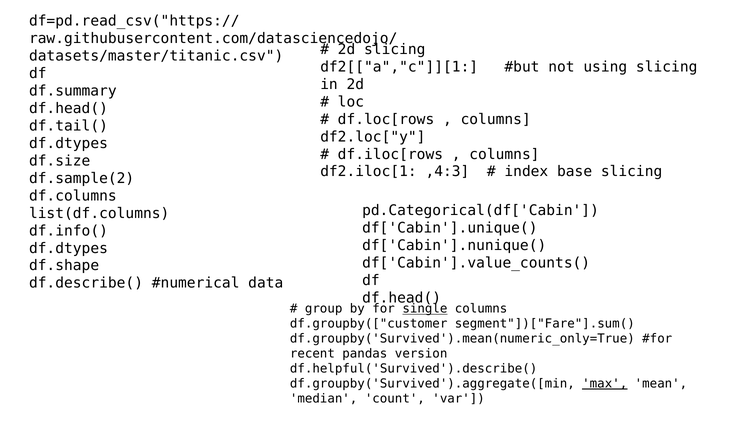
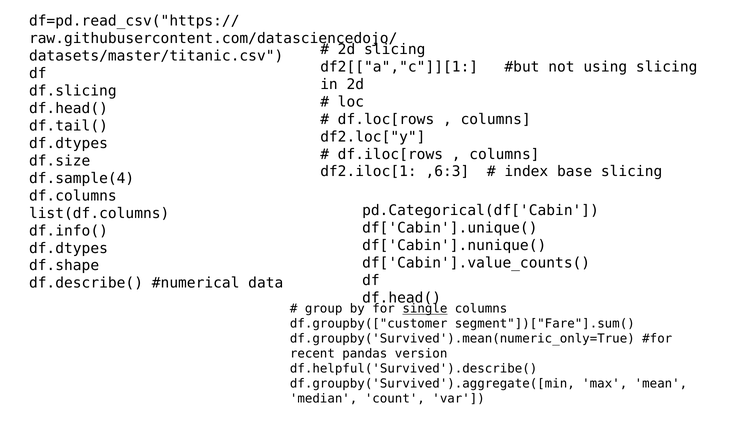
df.summary: df.summary -> df.slicing (73, 91)
,4:3: ,4:3 -> ,6:3 (447, 172)
df.sample(2: df.sample(2 -> df.sample(4 (82, 178)
max underline: present -> none (605, 383)
